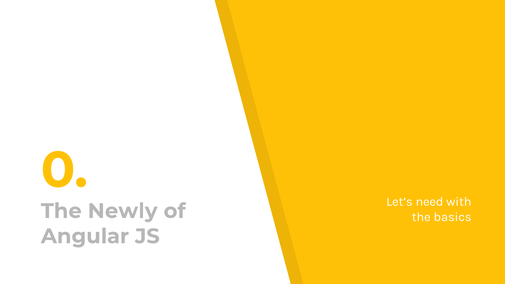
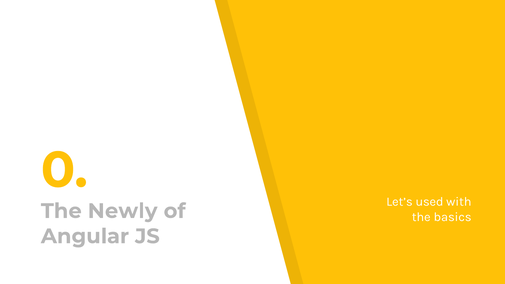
need: need -> used (429, 202)
